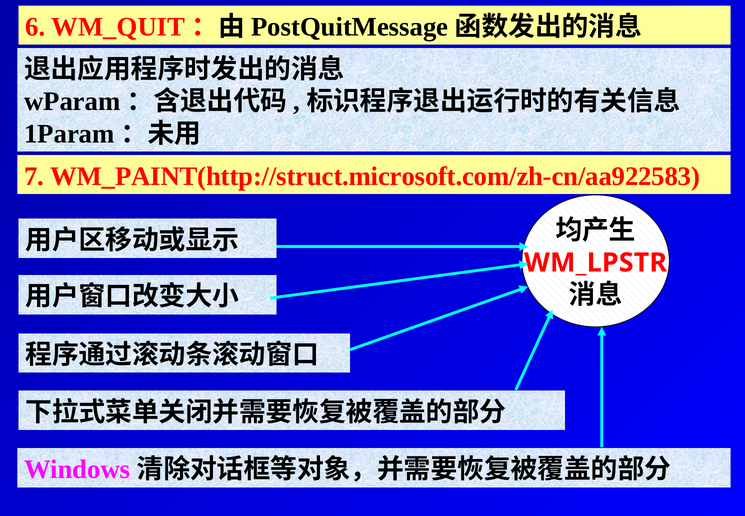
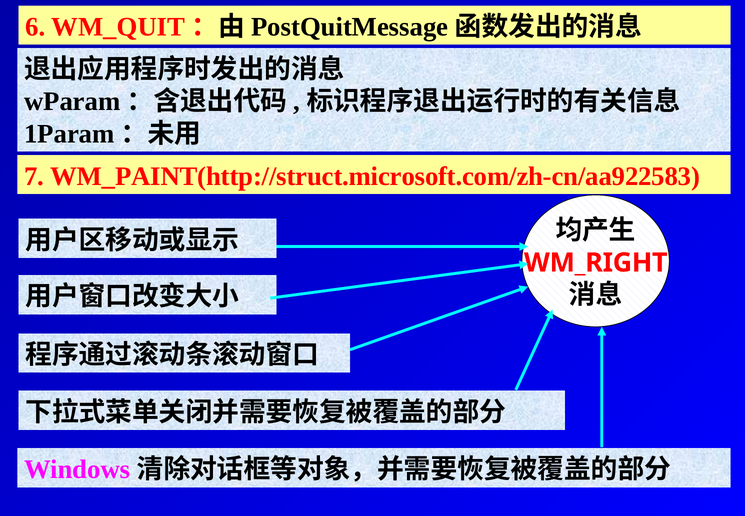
WM_LPSTR: WM_LPSTR -> WM_RIGHT (596, 263)
